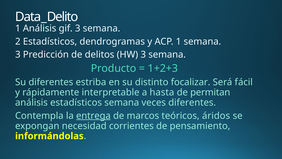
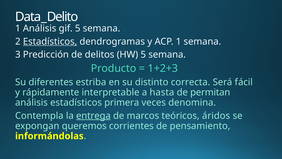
gif 3: 3 -> 5 (78, 28)
Estadísticos underline: none -> present (50, 41)
HW 3: 3 -> 5 (143, 55)
focalizar: focalizar -> correcta (191, 82)
estadísticos semana: semana -> primera (122, 102)
veces diferentes: diferentes -> denomina (192, 102)
necesidad: necesidad -> queremos (84, 126)
